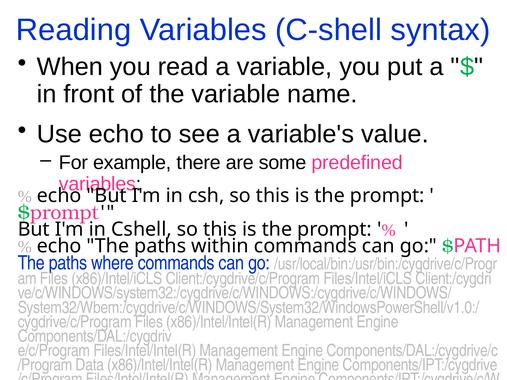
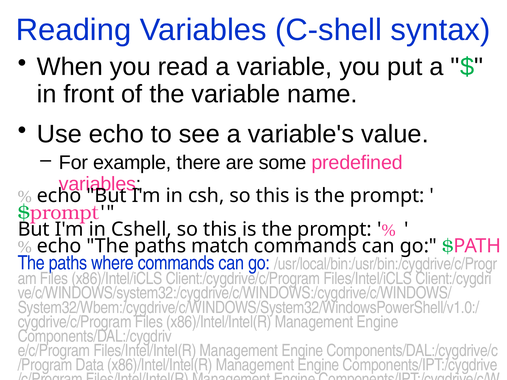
within: within -> match (220, 246)
